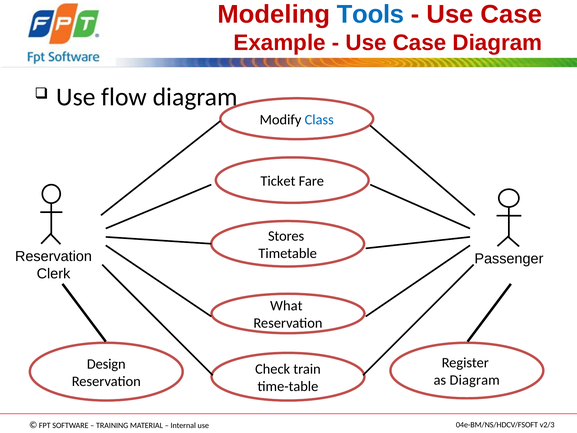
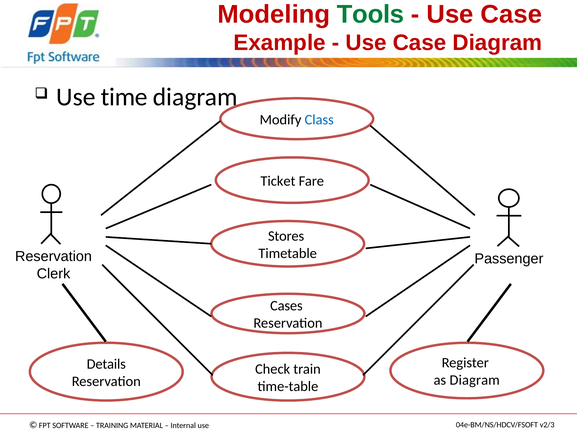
Tools colour: blue -> green (371, 14)
flow: flow -> time (124, 97)
What: What -> Cases (286, 306)
Design: Design -> Details (106, 364)
